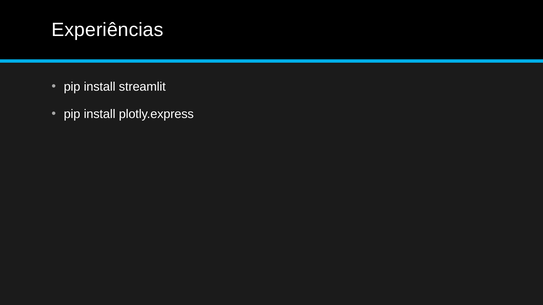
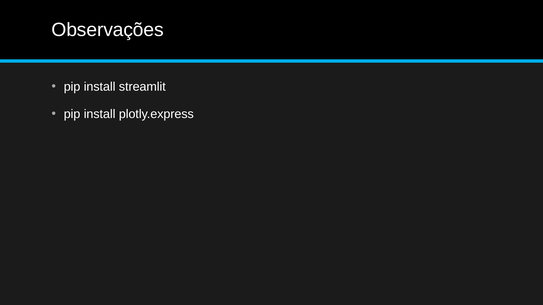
Experiências: Experiências -> Observações (108, 30)
